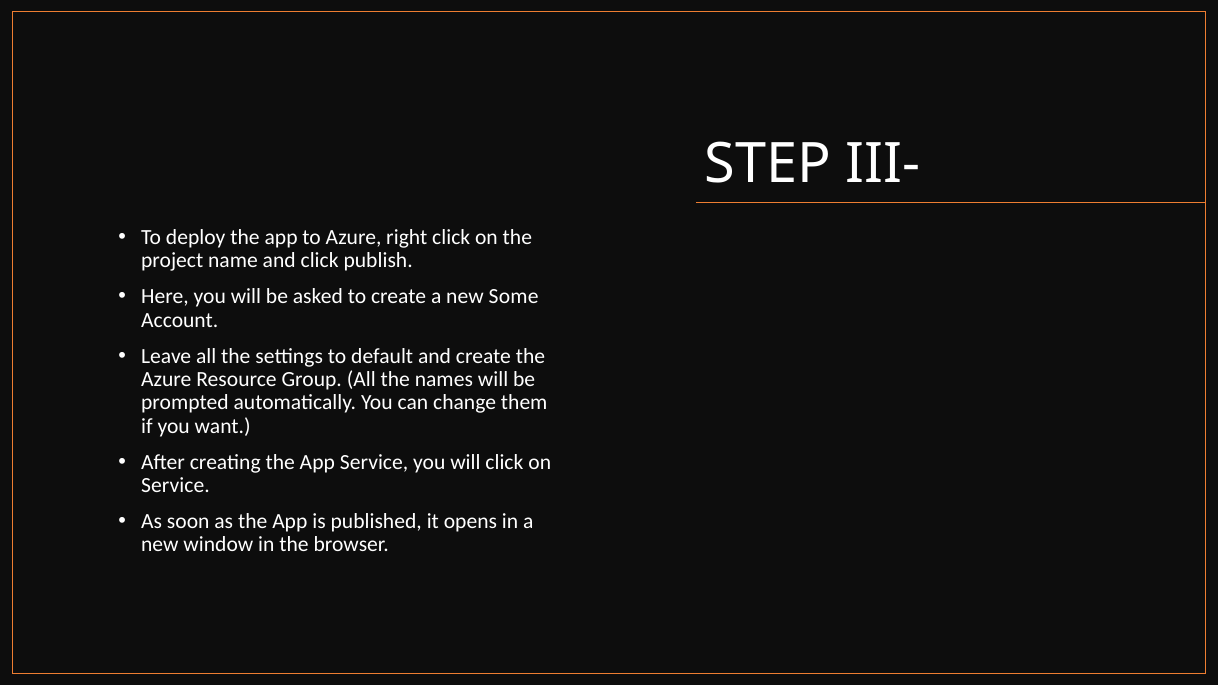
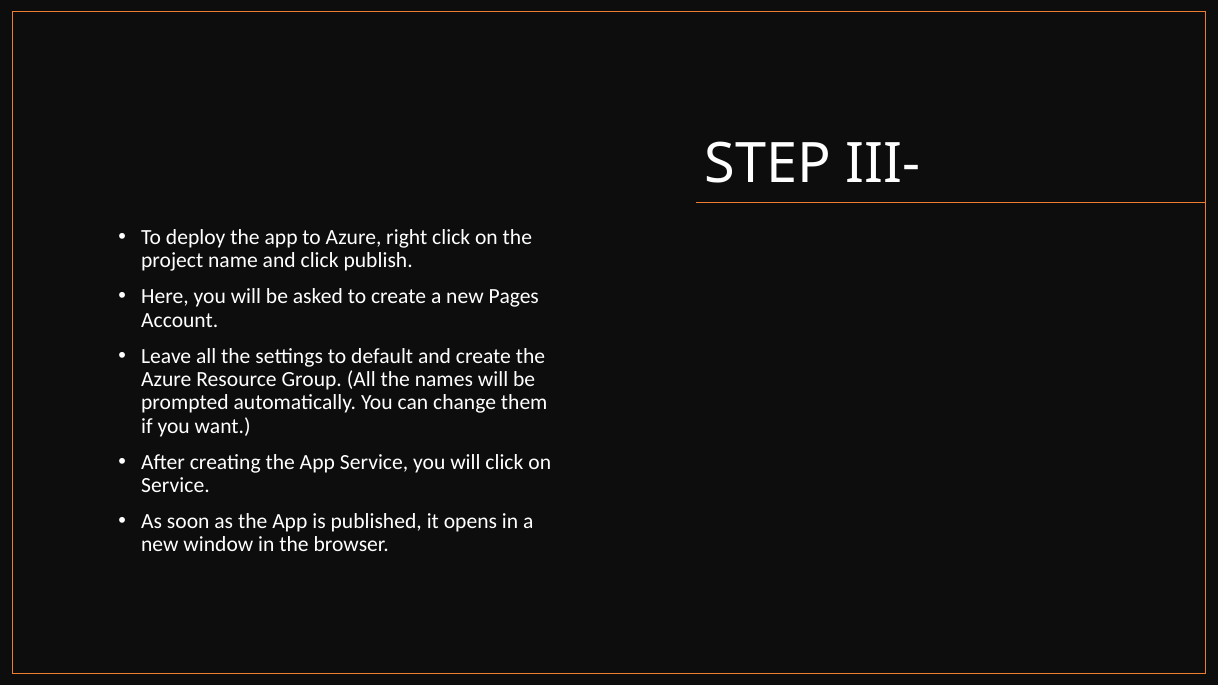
Some: Some -> Pages (514, 297)
